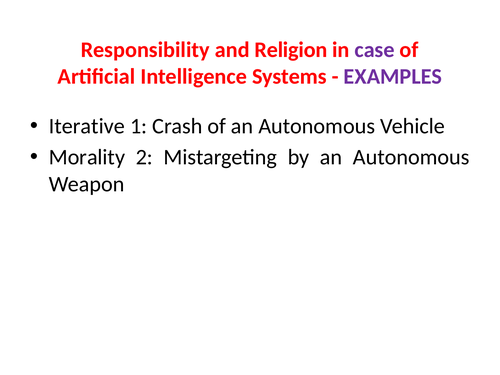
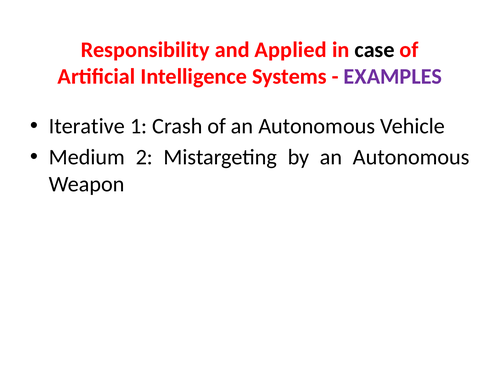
Religion: Religion -> Applied (291, 50)
case colour: purple -> black (375, 50)
Morality: Morality -> Medium (87, 157)
